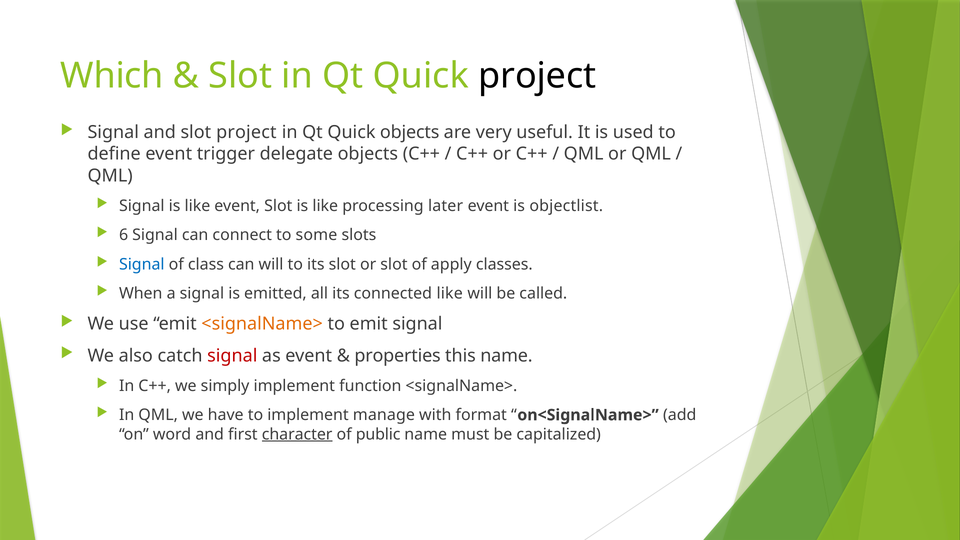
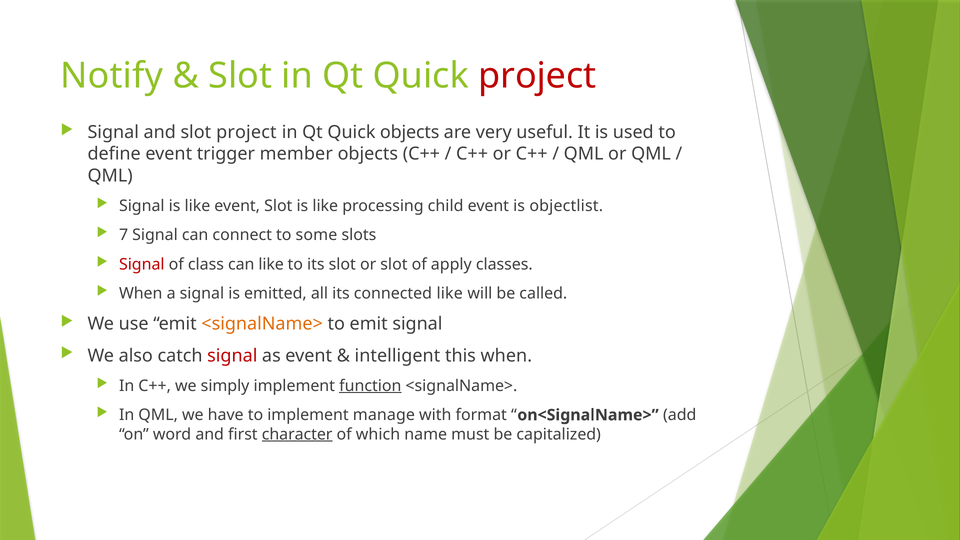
Which: Which -> Notify (112, 76)
project colour: black -> red (537, 76)
delegate: delegate -> member (296, 154)
later: later -> child (446, 206)
6: 6 -> 7 (124, 235)
Signal colour: blue -> red (142, 264)
can will: will -> like (271, 264)
properties: properties -> intelligent (397, 356)
this name: name -> when (506, 356)
function underline: none -> present (370, 386)
public: public -> which (378, 434)
